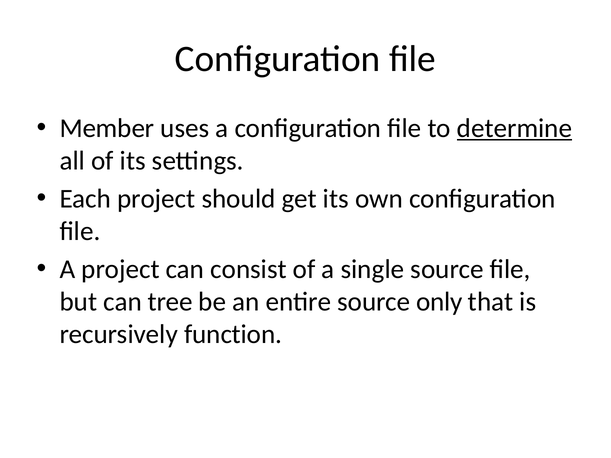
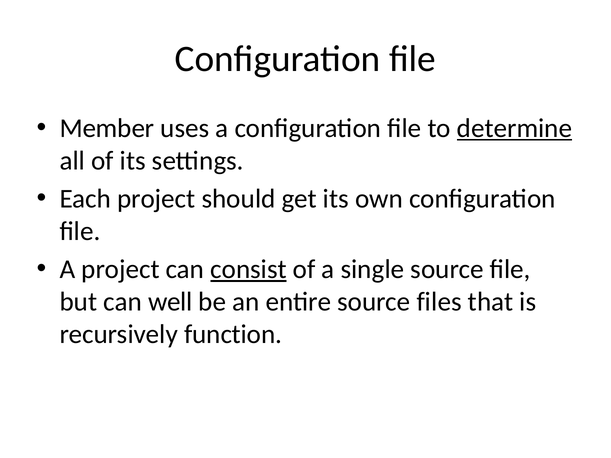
consist underline: none -> present (249, 269)
tree: tree -> well (170, 302)
only: only -> files (439, 302)
